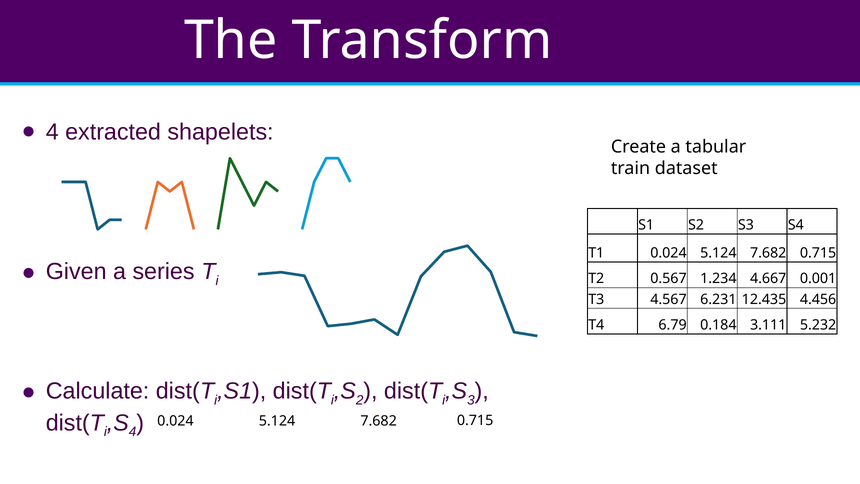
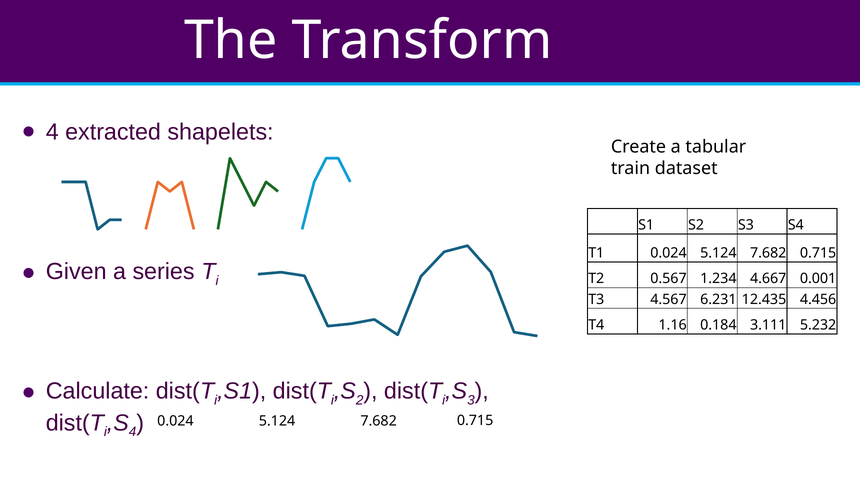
6.79: 6.79 -> 1.16 (673, 325)
